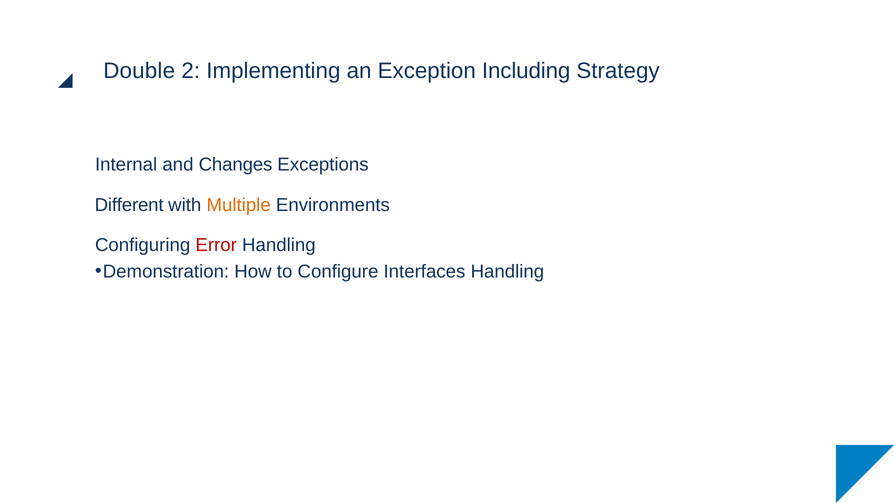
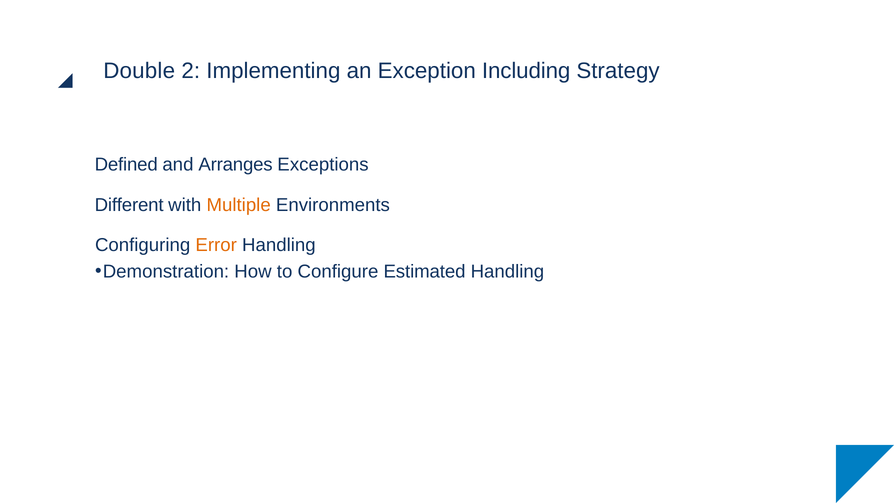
Internal: Internal -> Defined (126, 165)
Changes: Changes -> Arranges (236, 165)
Error colour: red -> orange (216, 245)
Interfaces: Interfaces -> Estimated (425, 272)
